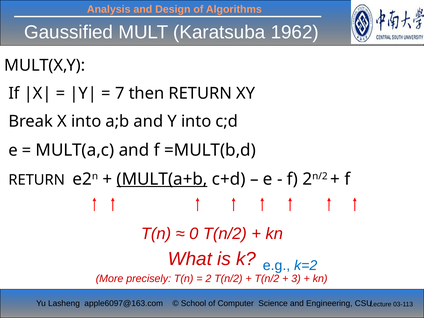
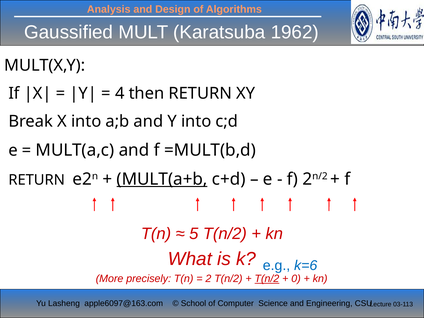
7: 7 -> 4 (120, 93)
0: 0 -> 5 (194, 234)
k=2: k=2 -> k=6 (306, 265)
T(n/2 underline: none -> present (267, 279)
3: 3 -> 0 (296, 279)
